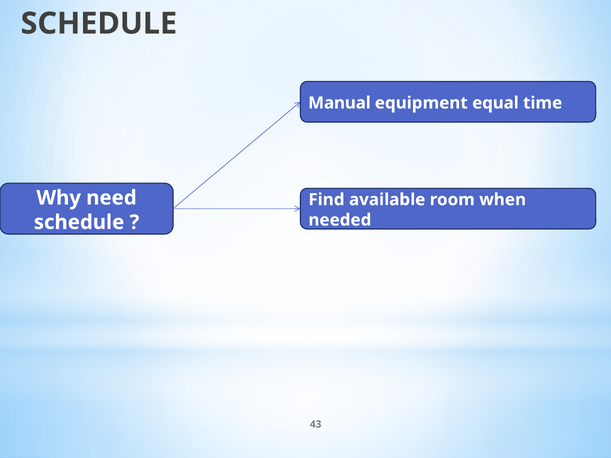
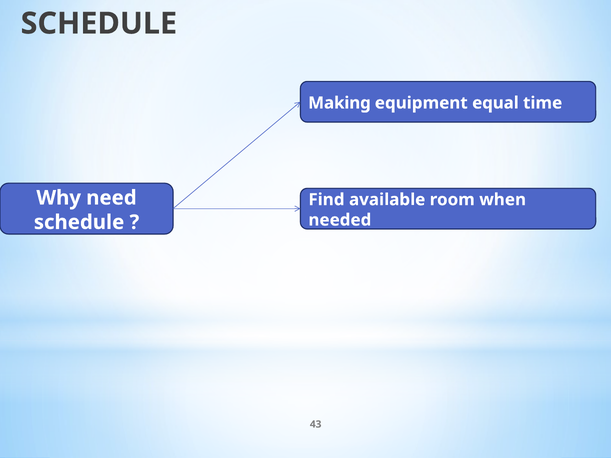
Manual: Manual -> Making (339, 103)
